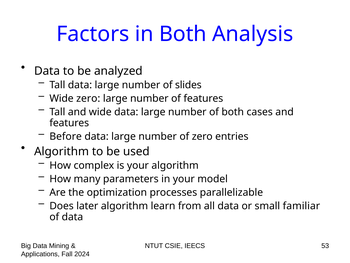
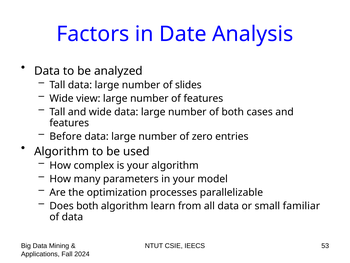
in Both: Both -> Date (183, 34)
Wide zero: zero -> view (88, 98)
Does later: later -> both (87, 206)
